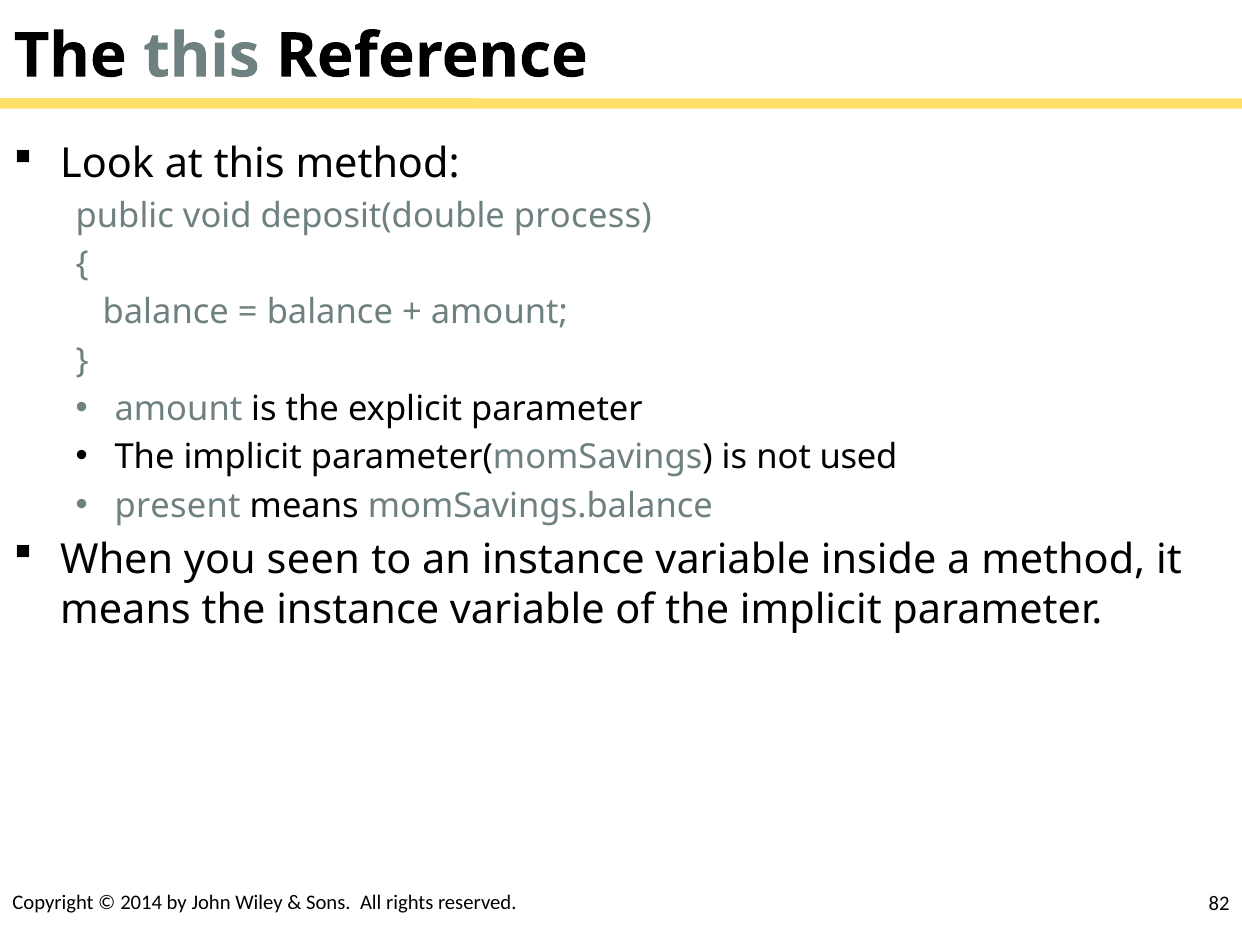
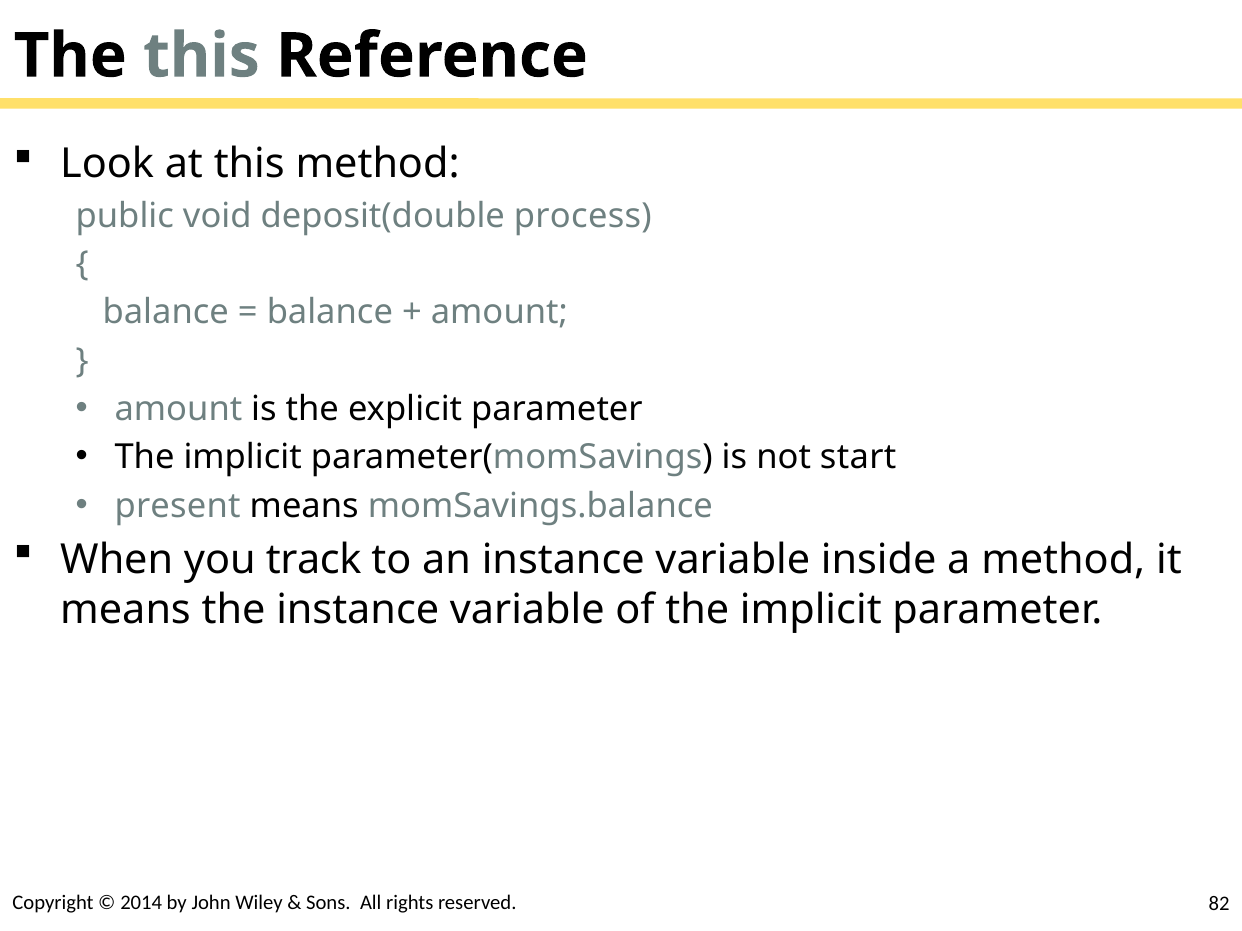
used: used -> start (858, 458)
seen: seen -> track (314, 560)
